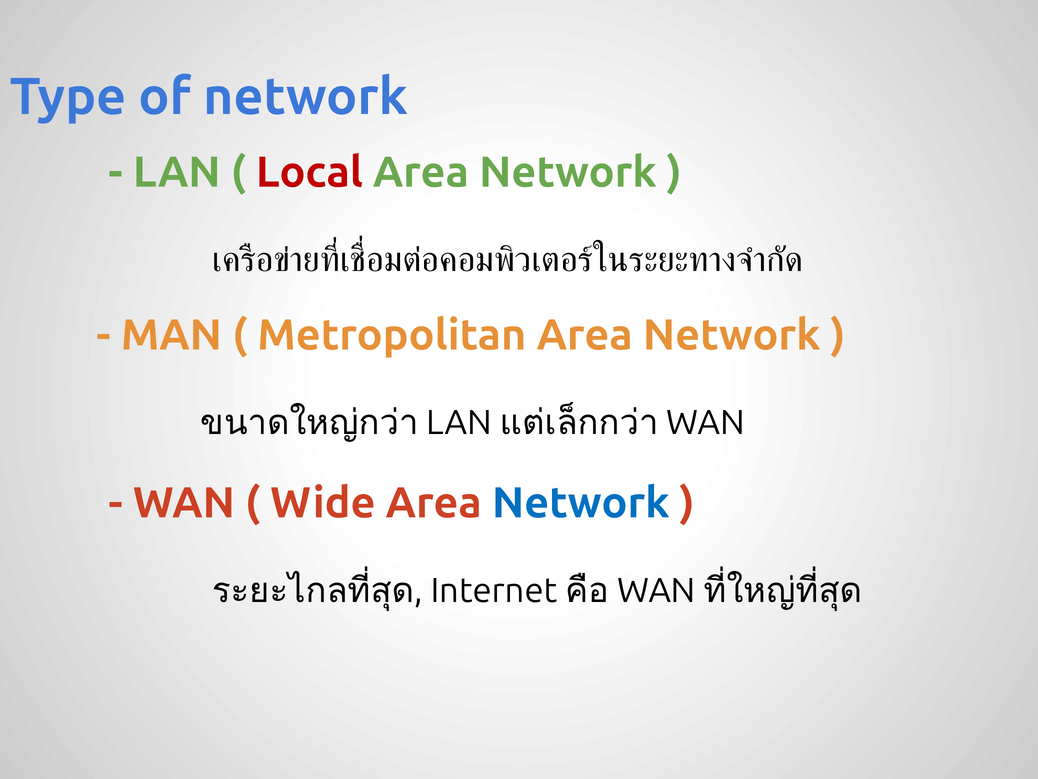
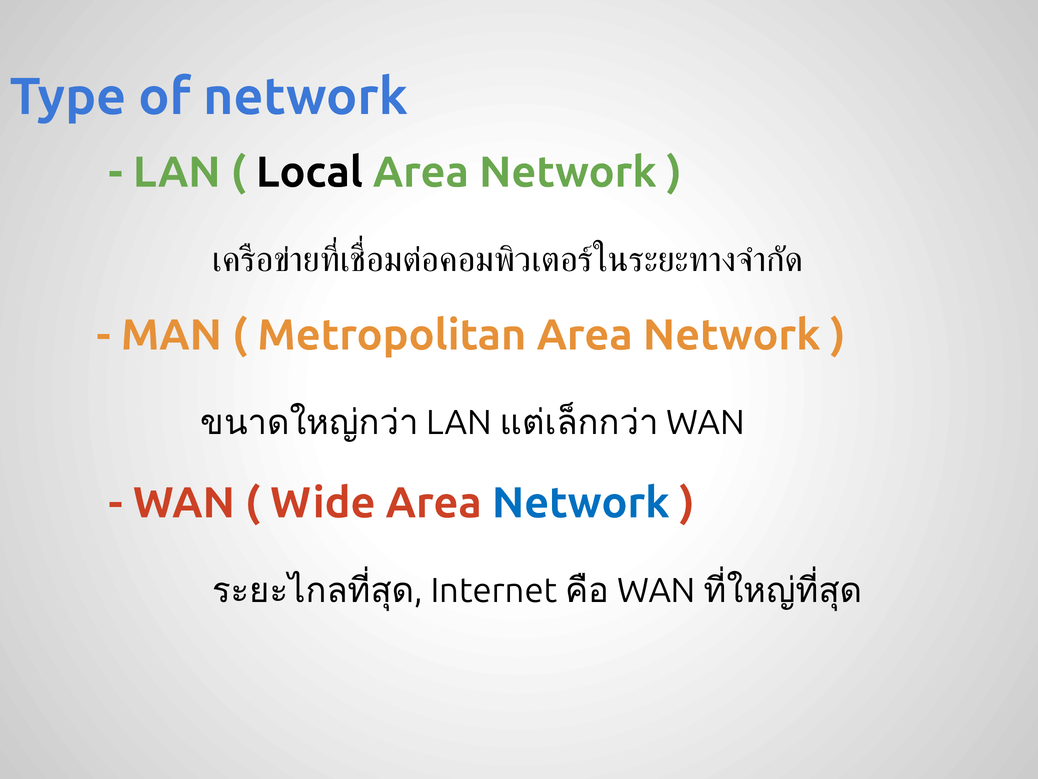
Local colour: red -> black (309, 172)
